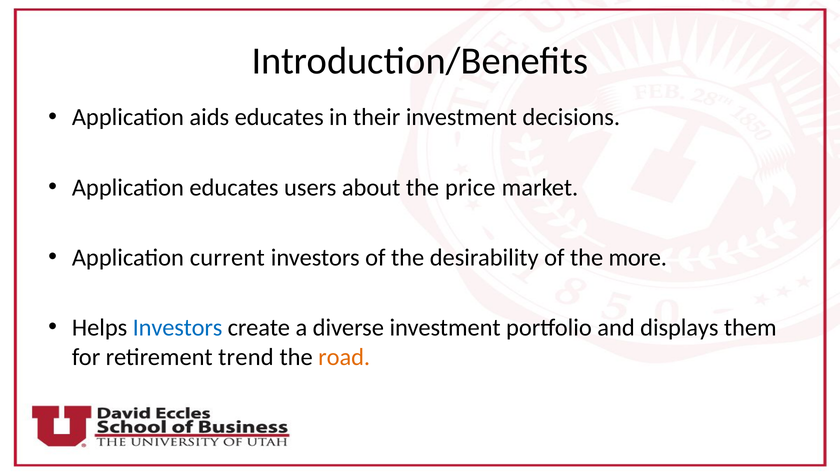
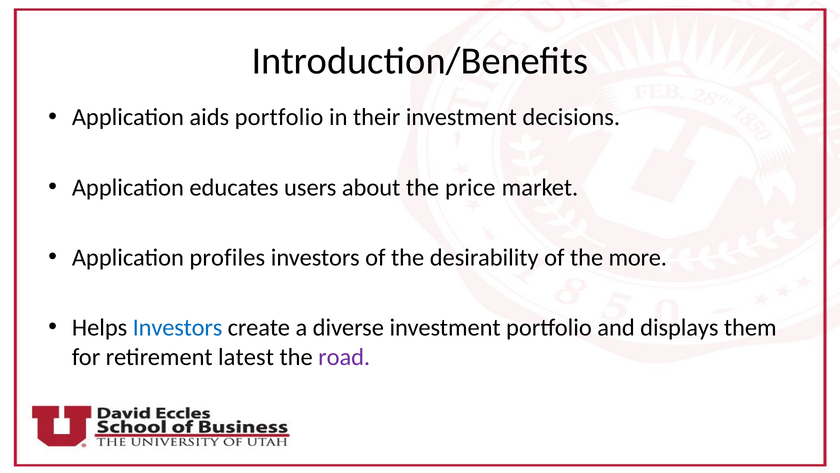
aids educates: educates -> portfolio (279, 117)
current: current -> profiles (227, 257)
trend: trend -> latest (246, 357)
road colour: orange -> purple (344, 357)
